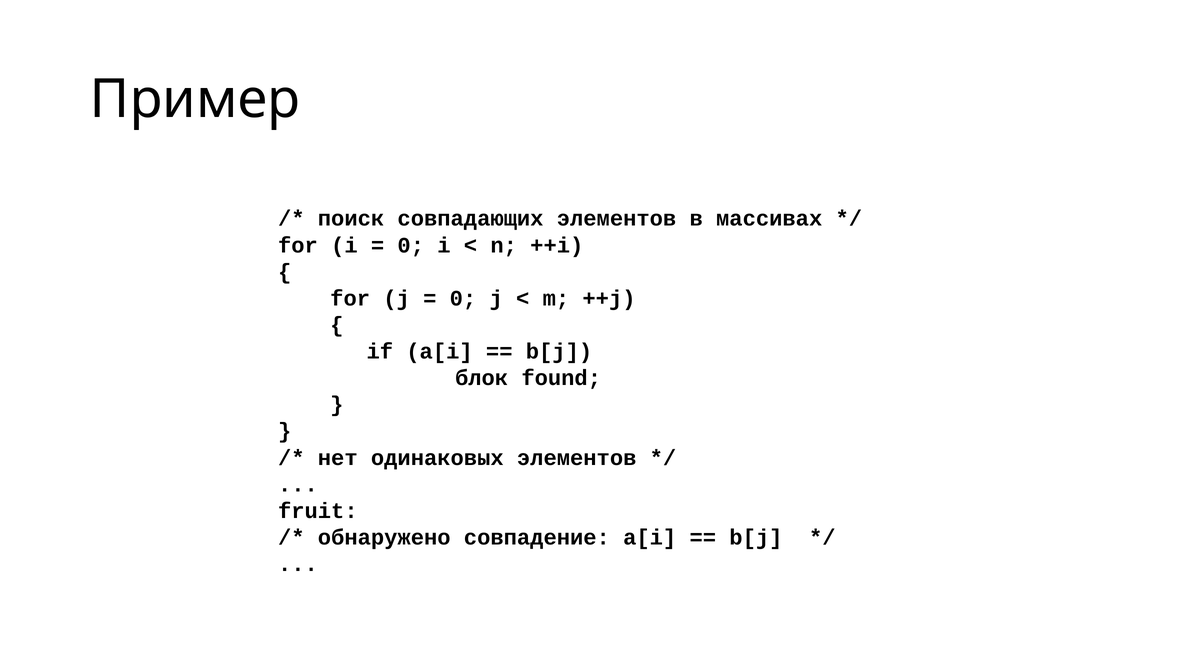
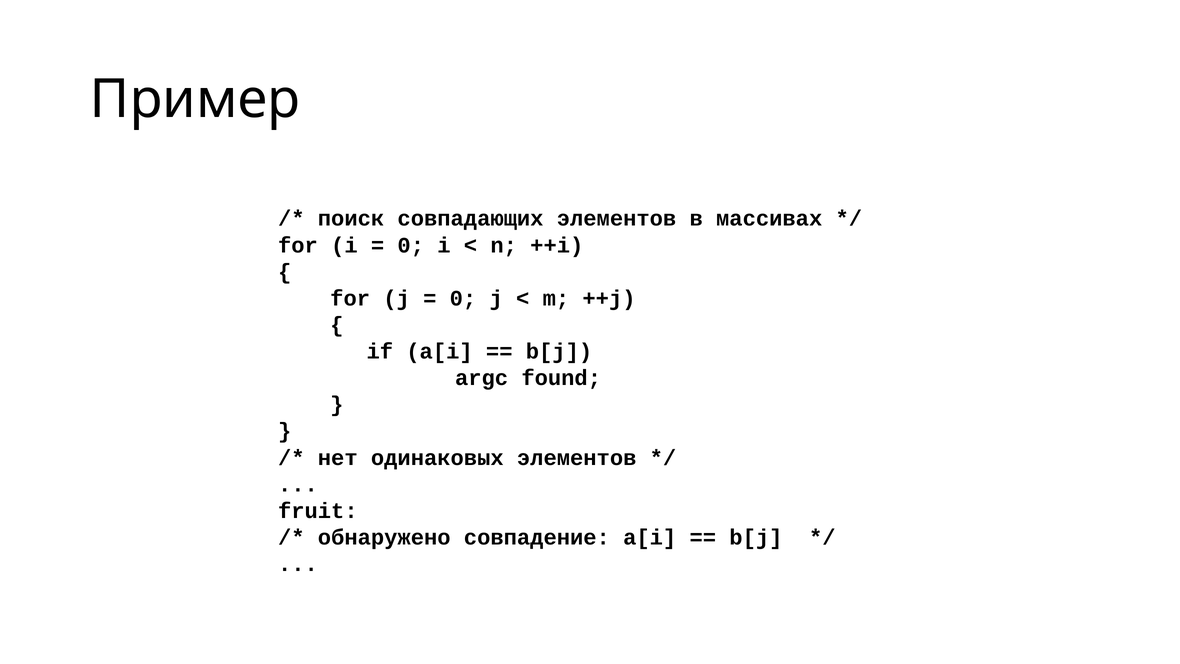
блок: блок -> argc (482, 378)
